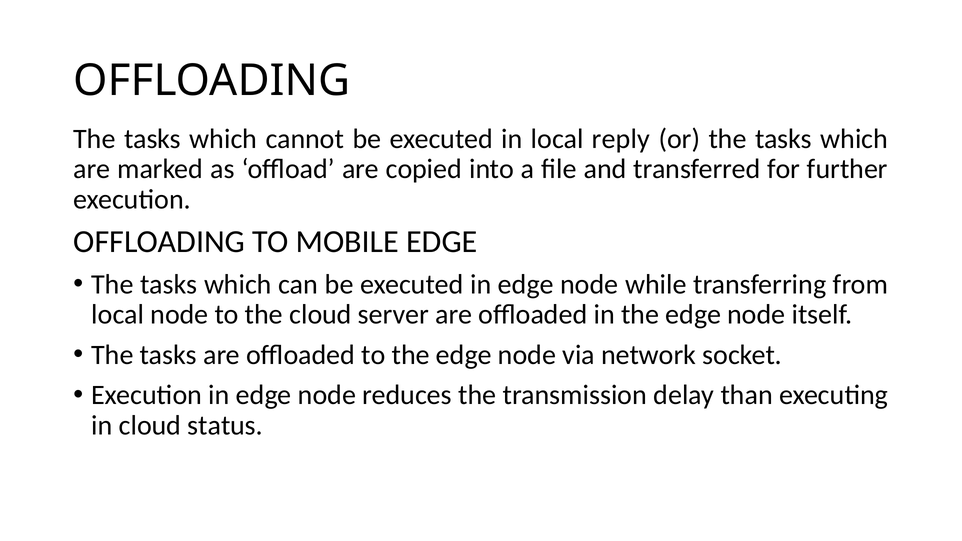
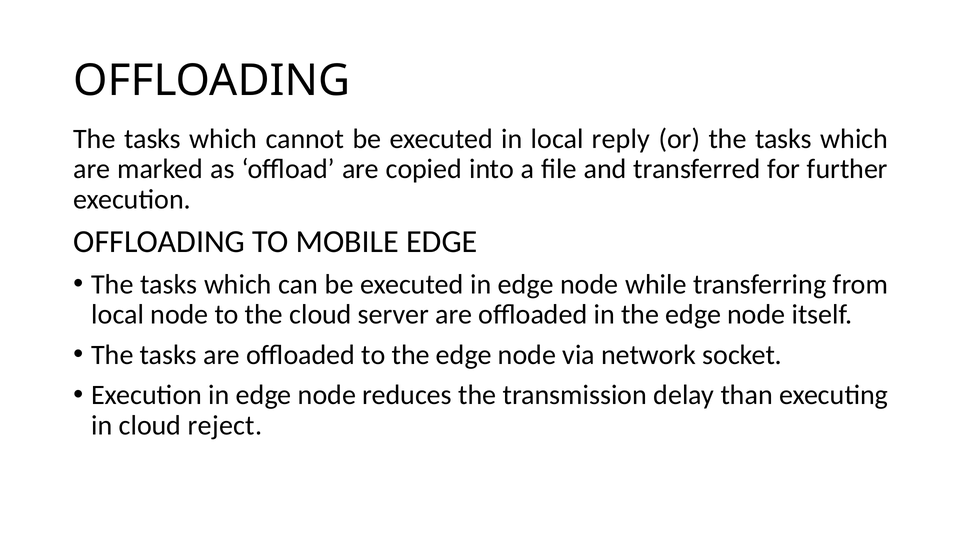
status: status -> reject (225, 425)
